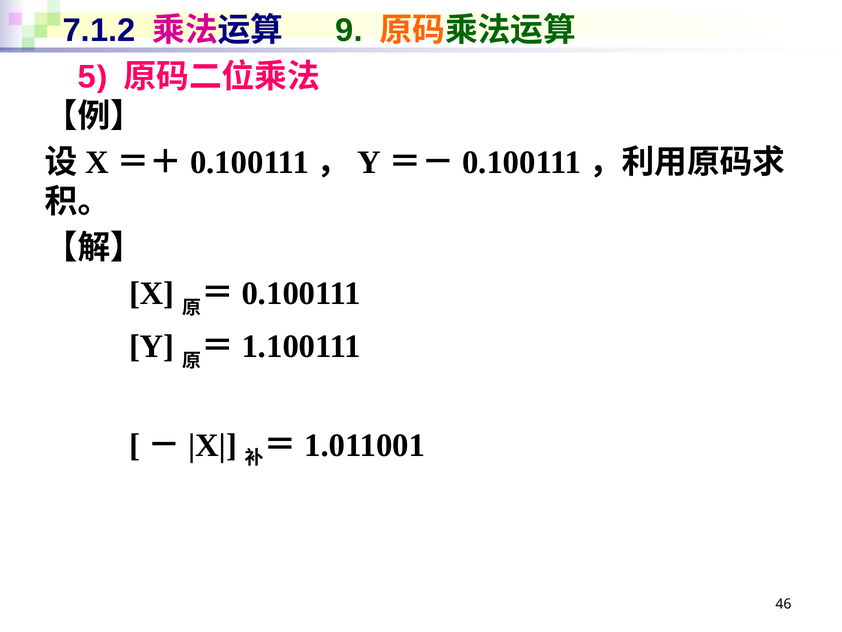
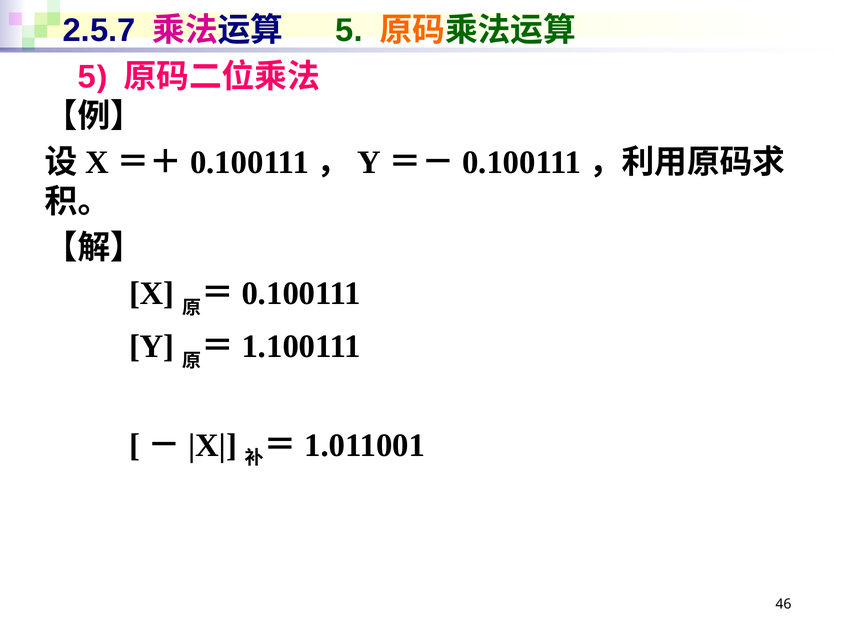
7.1.2: 7.1.2 -> 2.5.7 (99, 30)
9: 9 -> 5 (349, 30)
